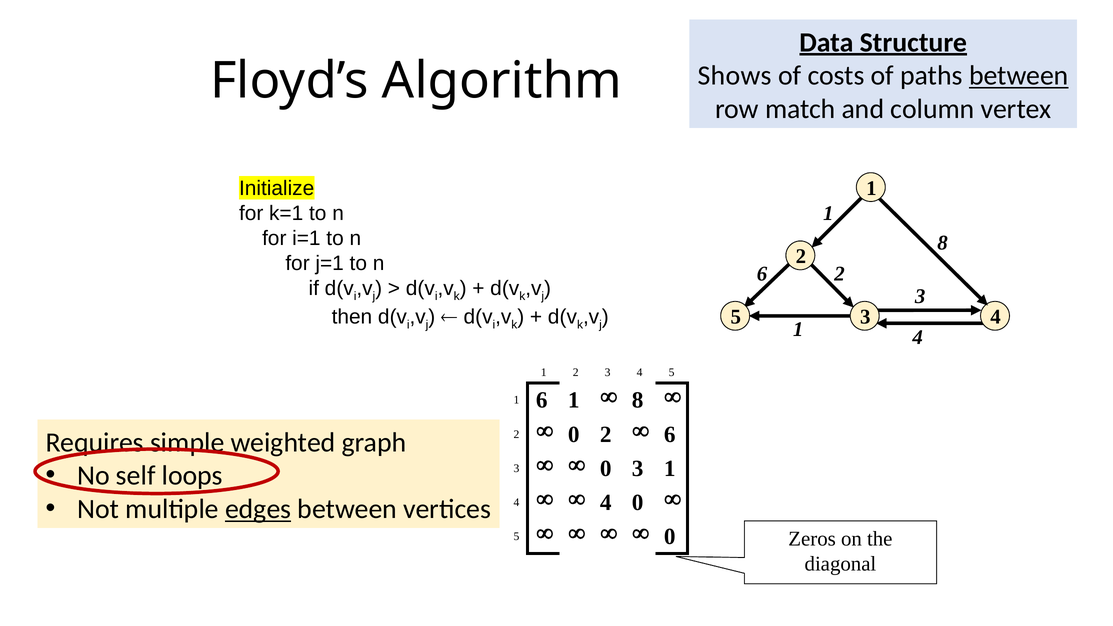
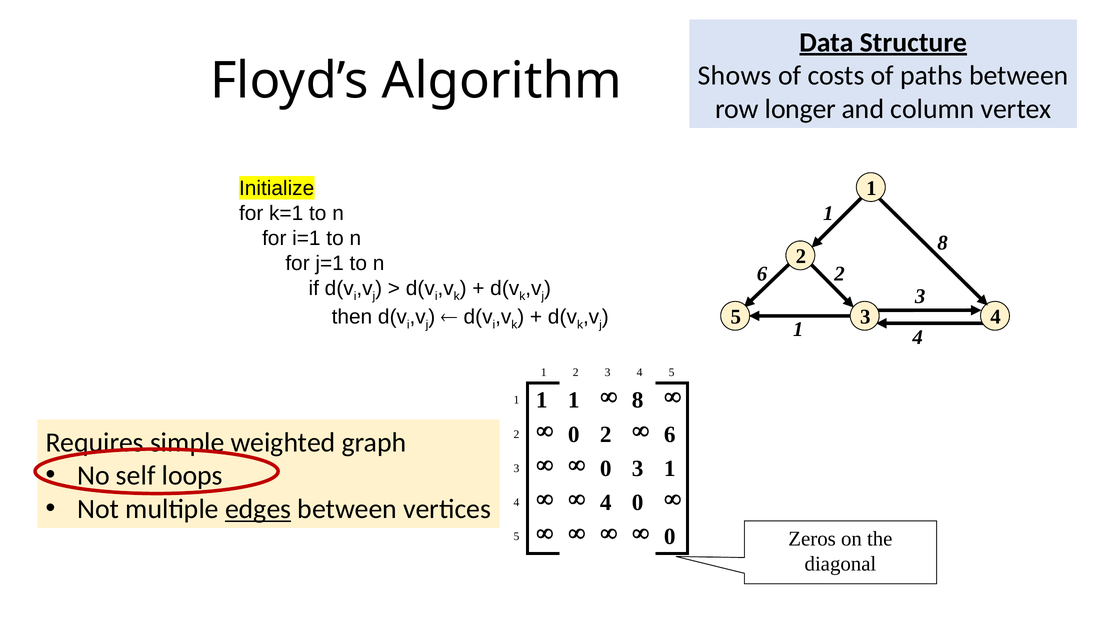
between underline: present -> none (1019, 76)
match: match -> longer (800, 109)
6: 6 -> 1 (542, 400)
